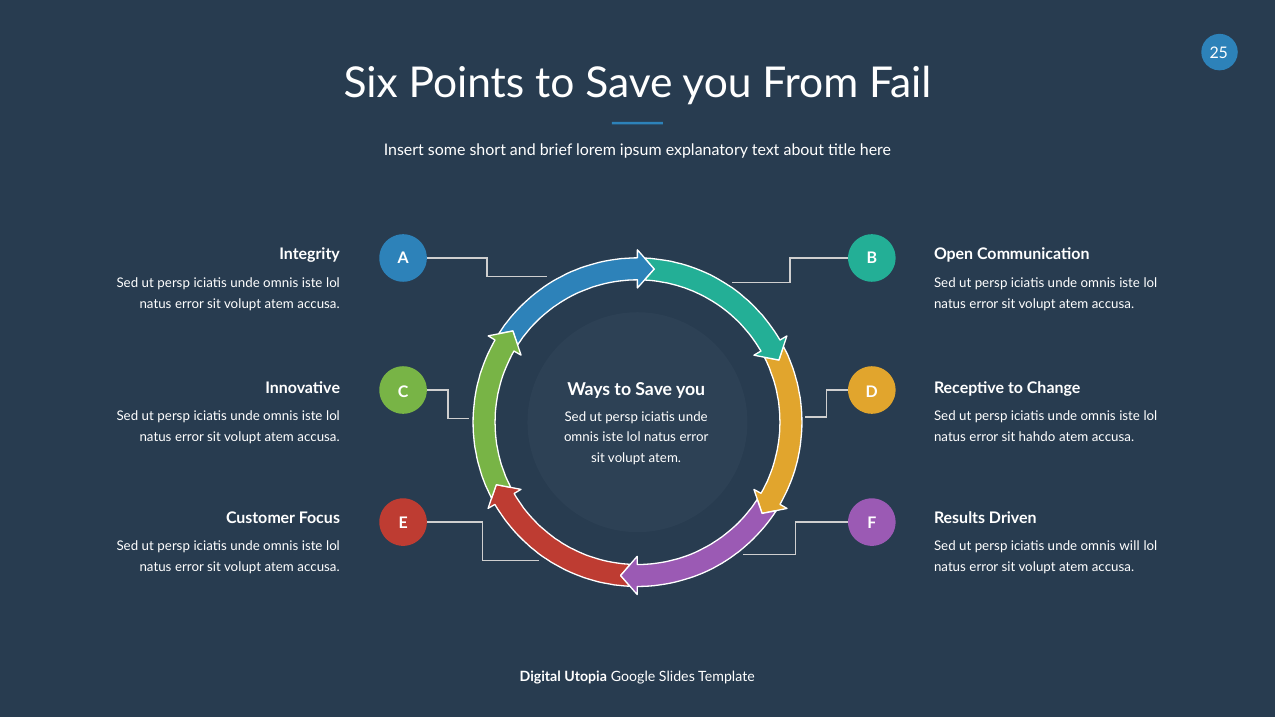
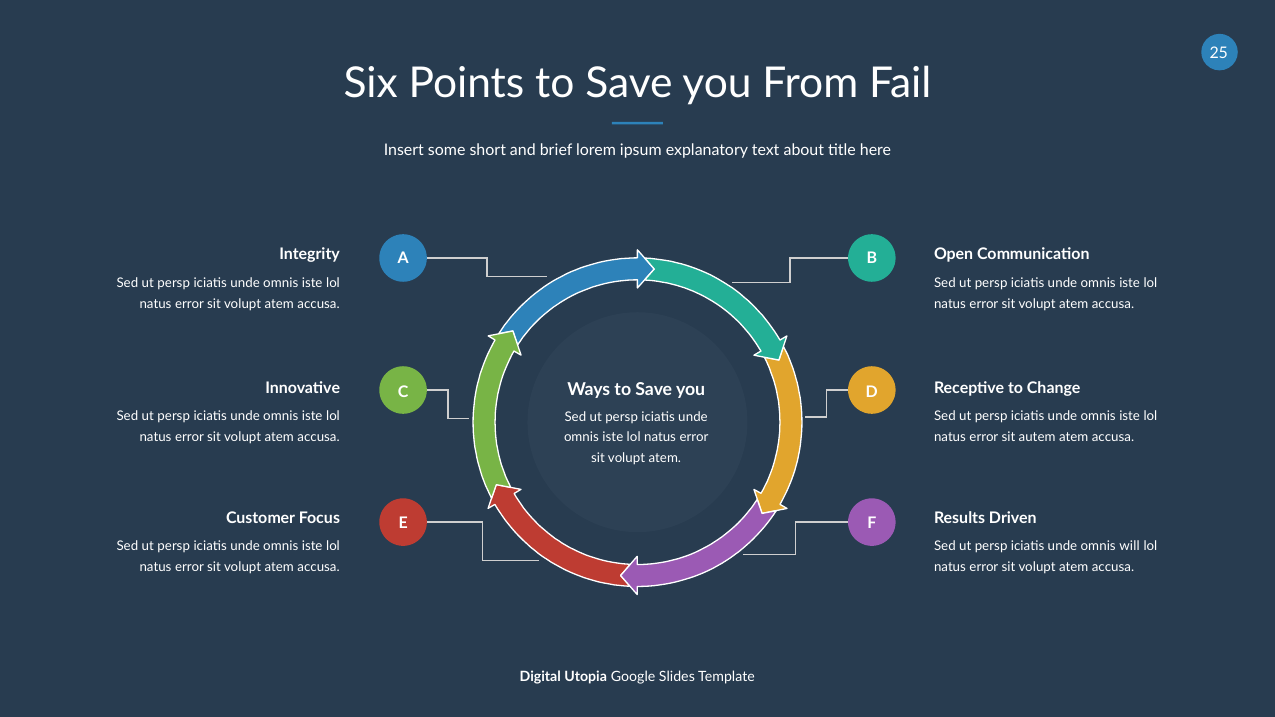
hahdo: hahdo -> autem (1037, 437)
